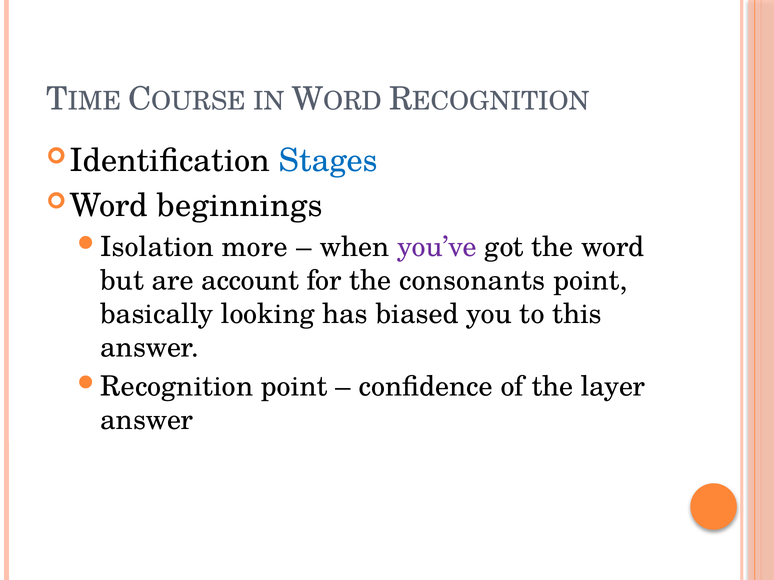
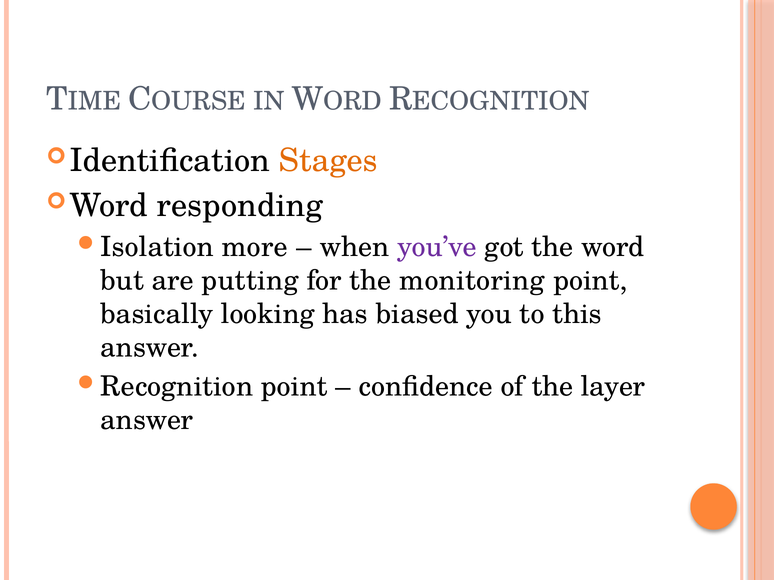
Stages colour: blue -> orange (328, 161)
beginnings: beginnings -> responding (240, 206)
account: account -> putting (250, 281)
consonants: consonants -> monitoring (472, 281)
